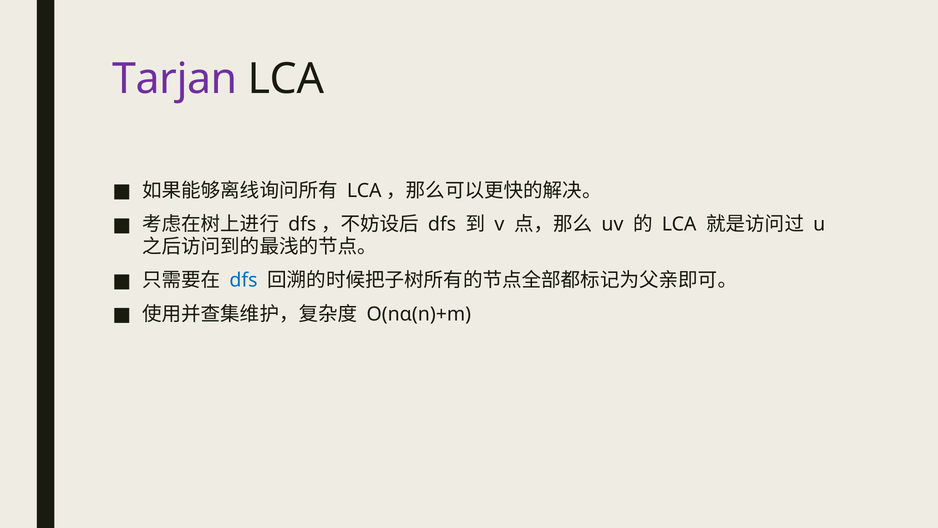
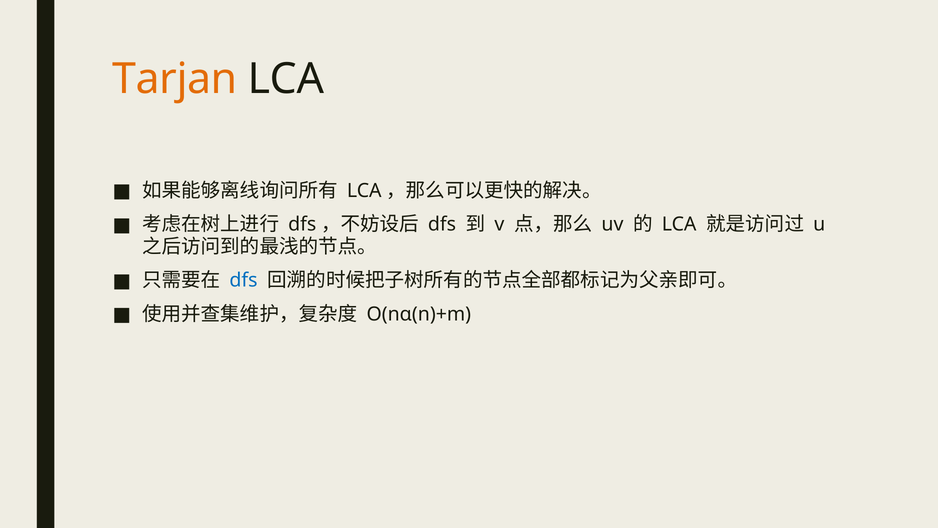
Tarjan colour: purple -> orange (175, 79)
